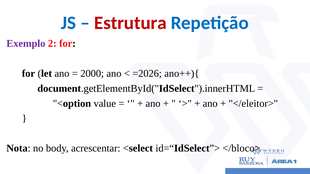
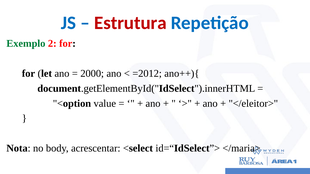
Exemplo colour: purple -> green (26, 44)
=2026: =2026 -> =2012 (147, 74)
</bloco>: </bloco> -> </maria> (242, 149)
